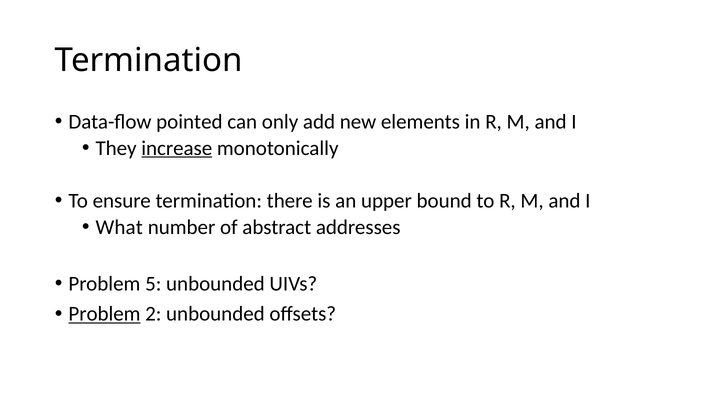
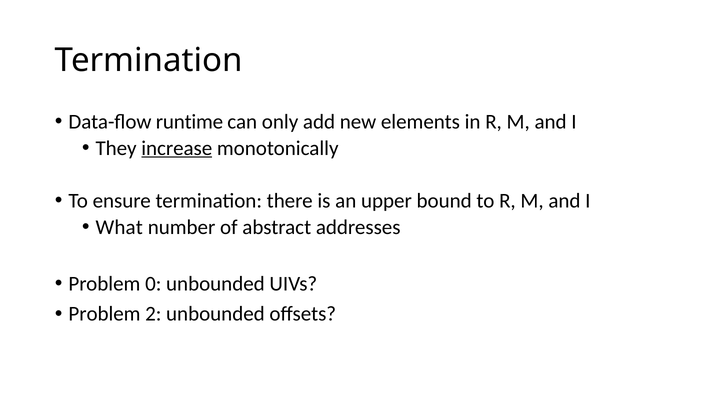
pointed: pointed -> runtime (189, 122)
5: 5 -> 0 (153, 284)
Problem underline: present -> none (104, 314)
